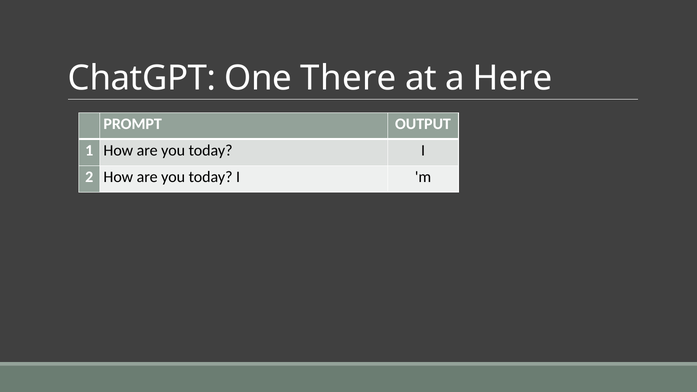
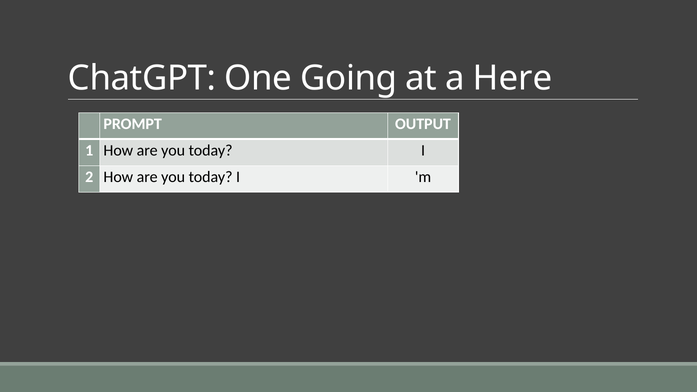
There: There -> Going (349, 78)
